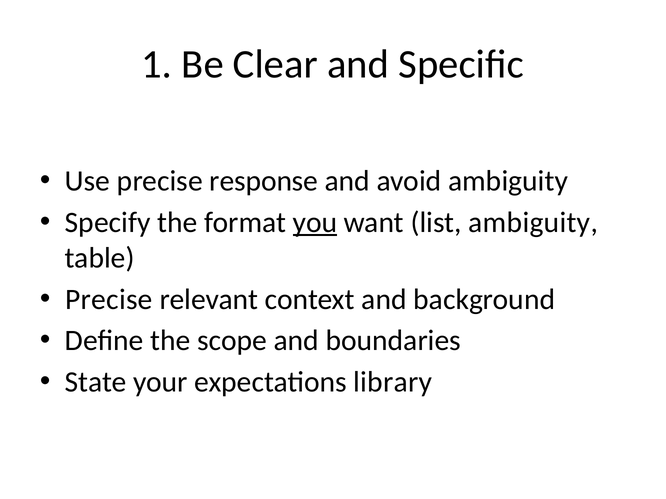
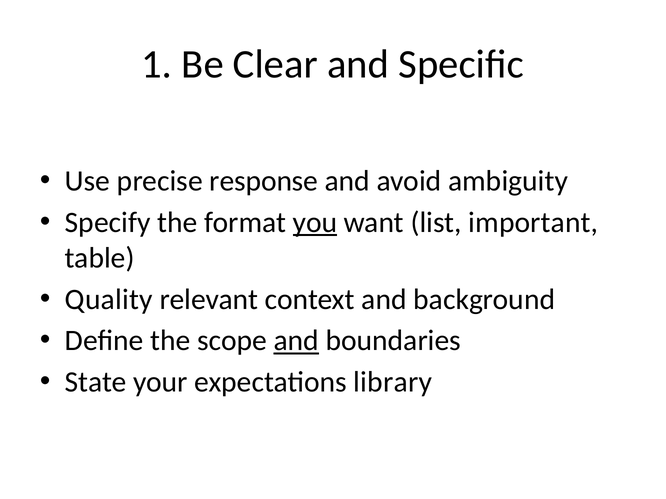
list ambiguity: ambiguity -> important (533, 223)
Precise: Precise -> Quality (109, 300)
and underline: none -> present (296, 341)
